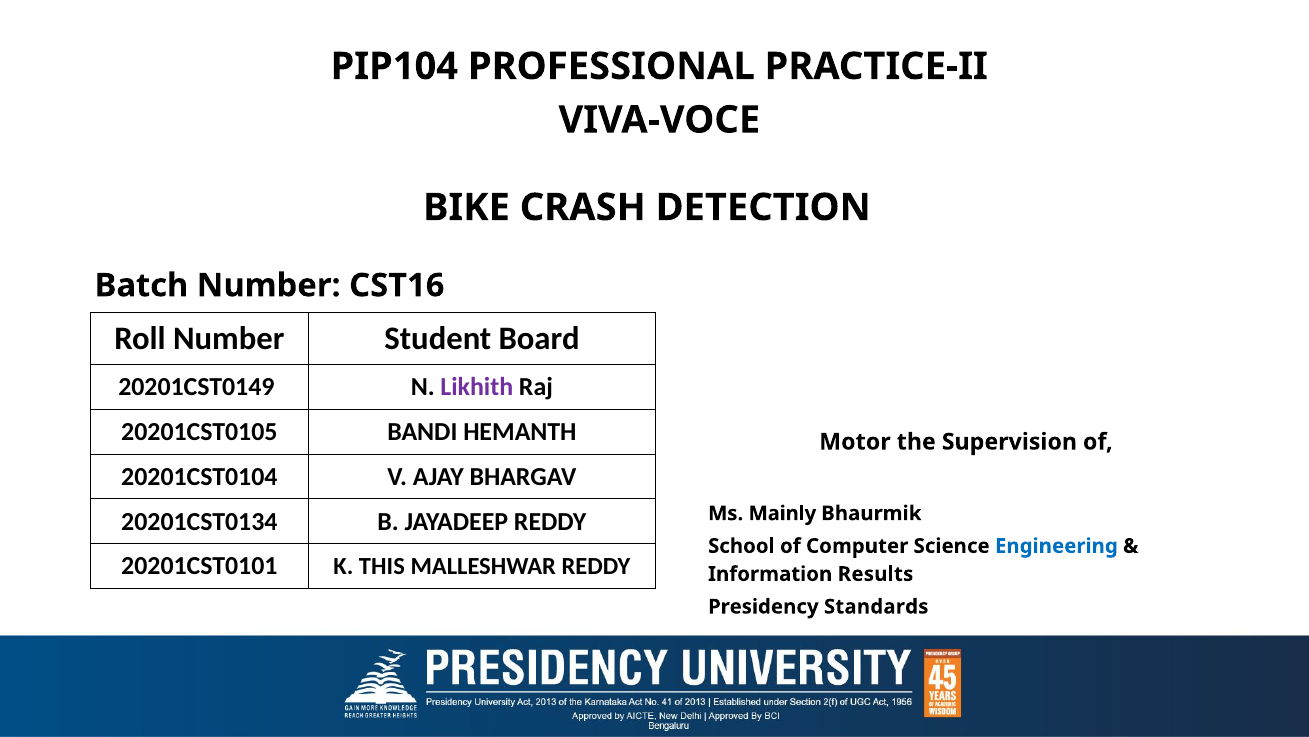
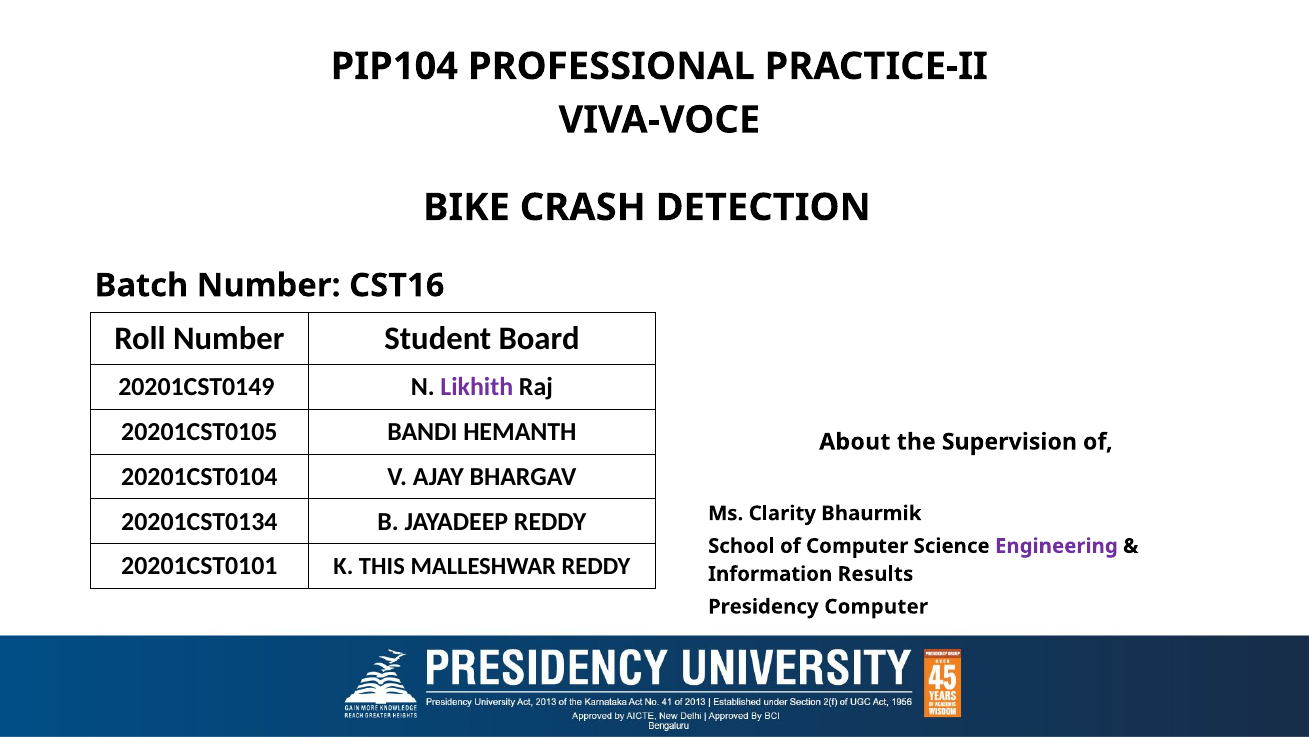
Motor: Motor -> About (855, 441)
Mainly: Mainly -> Clarity (782, 513)
Engineering colour: blue -> purple (1056, 546)
Presidency Standards: Standards -> Computer (876, 606)
